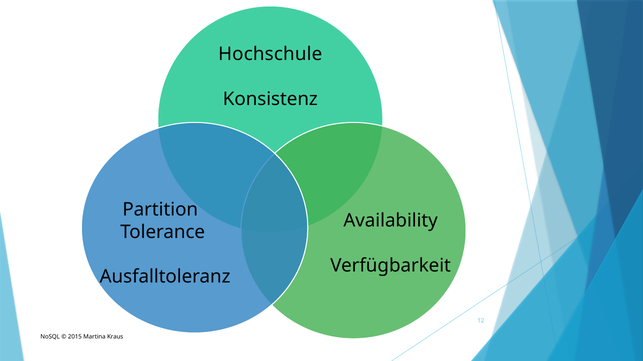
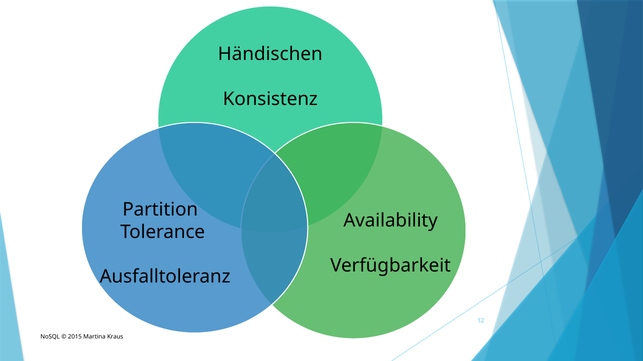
Hochschule: Hochschule -> Händischen (270, 54)
